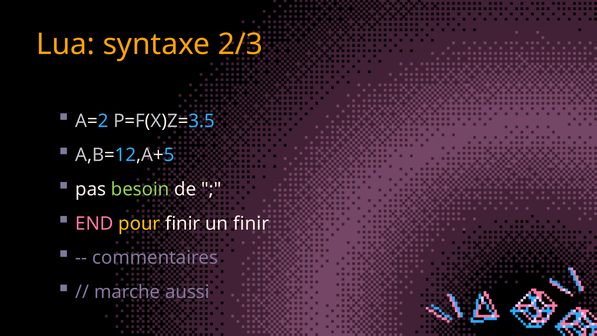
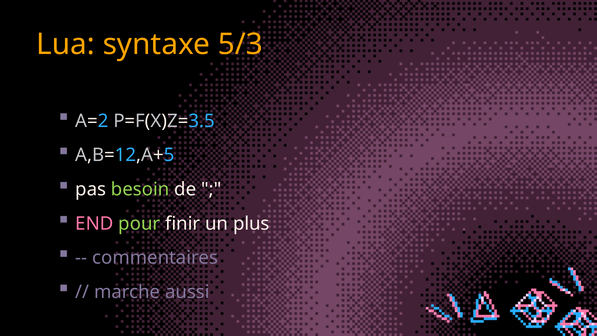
2/3: 2/3 -> 5/3 (240, 44)
pour colour: yellow -> light green (139, 223)
un finir: finir -> plus (251, 223)
